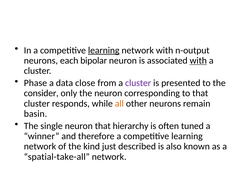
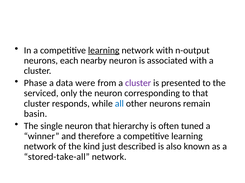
bipolar: bipolar -> nearby (94, 61)
with underline: present -> none (198, 61)
close: close -> were (85, 83)
consider: consider -> serviced (41, 94)
all colour: orange -> blue (119, 104)
spatial-take-all: spatial-take-all -> stored-take-all (57, 157)
